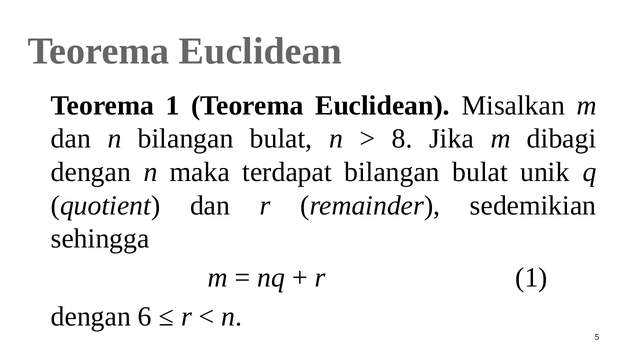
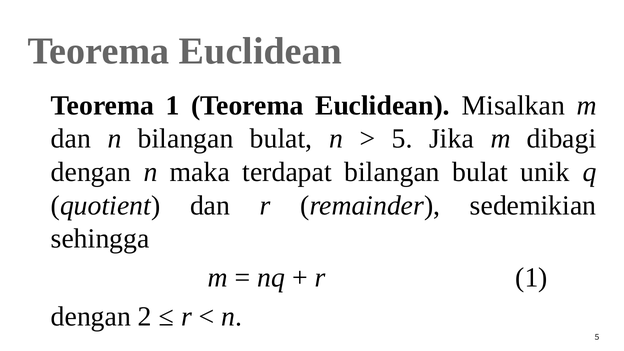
8: 8 -> 5 (402, 139)
6: 6 -> 2 (145, 316)
